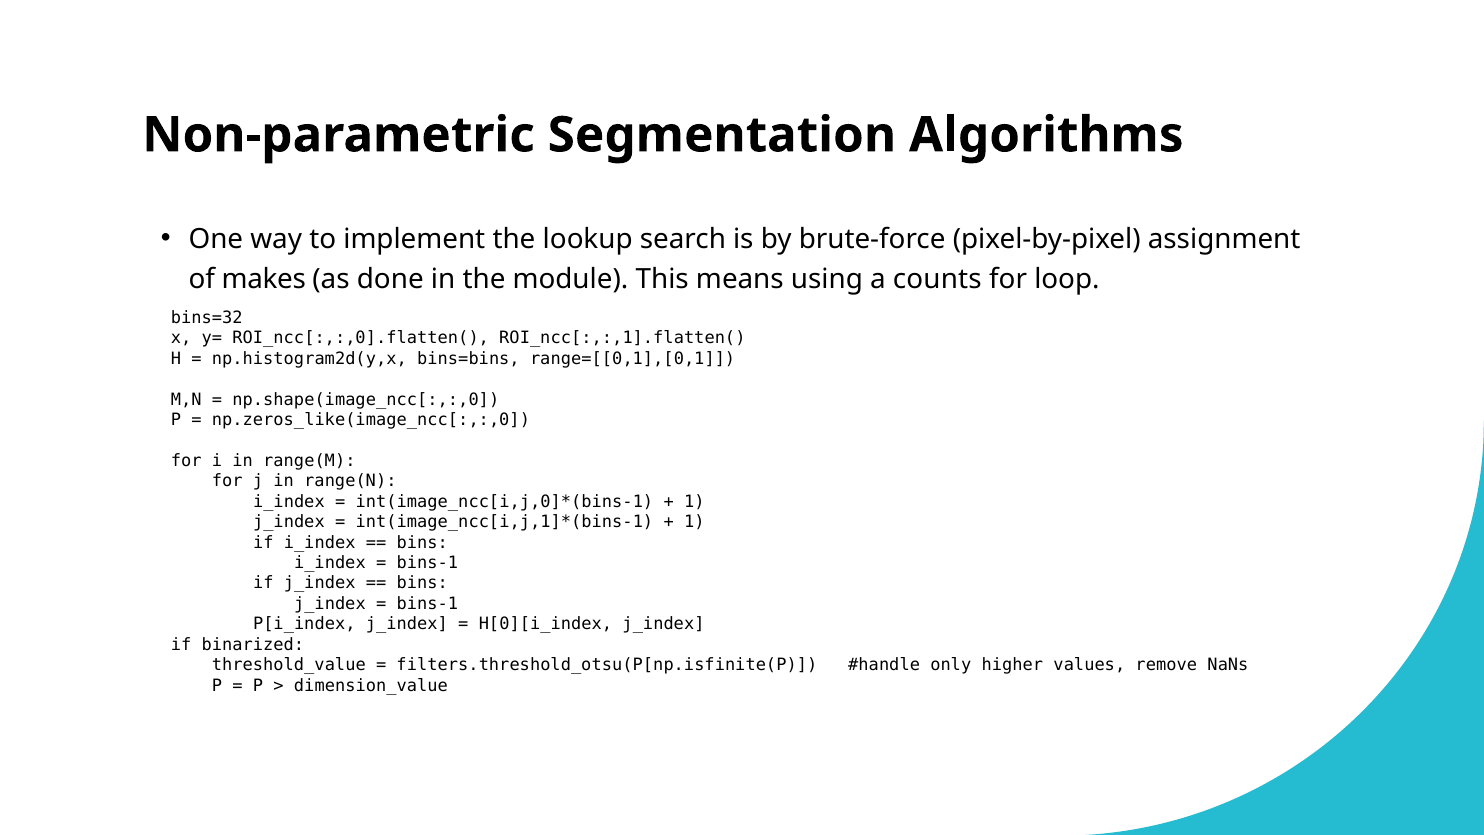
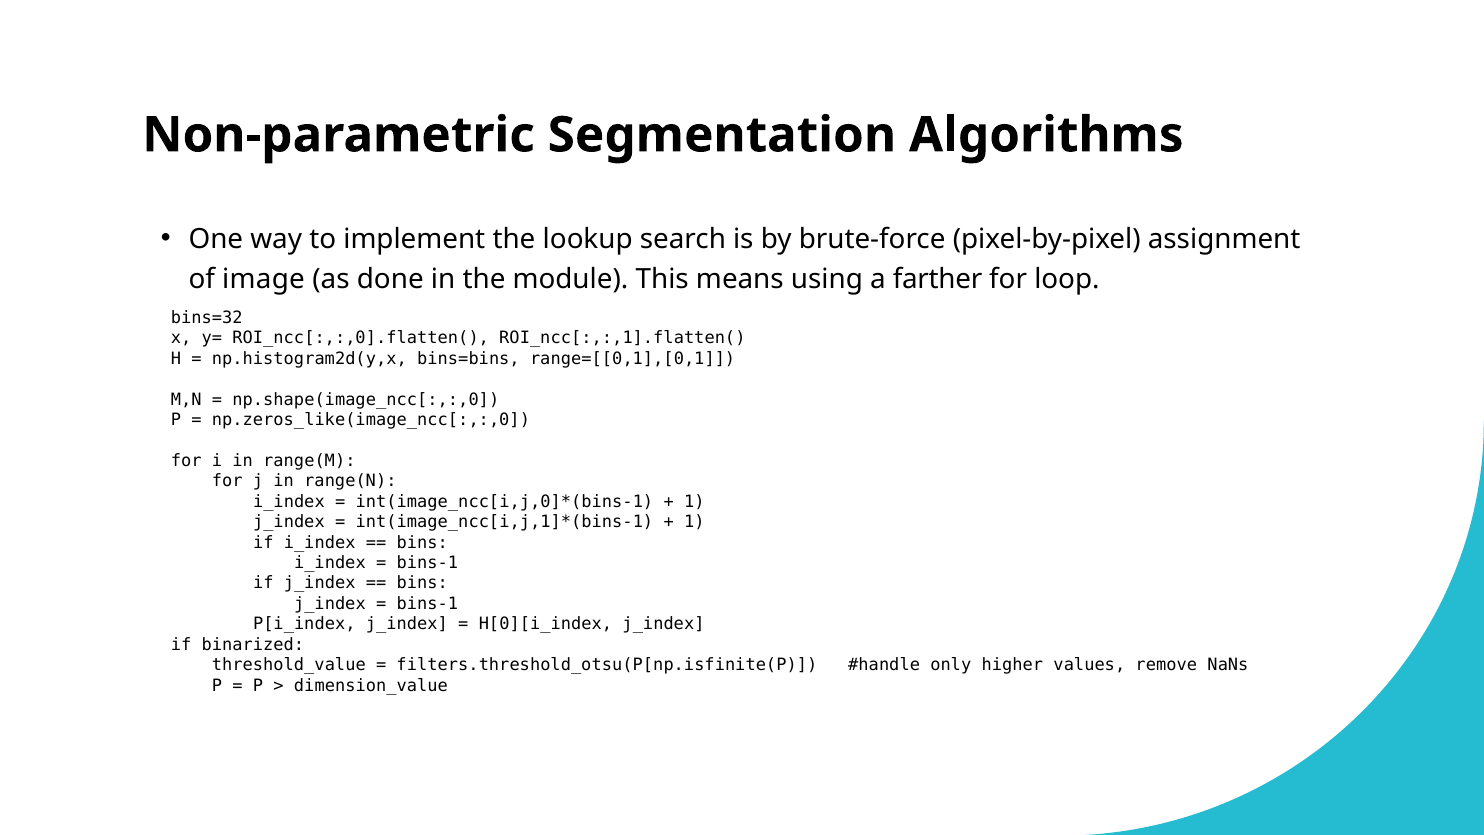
makes: makes -> image (264, 279)
counts: counts -> farther (938, 279)
